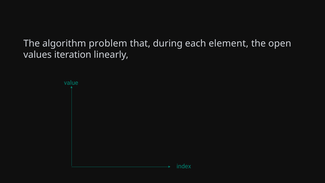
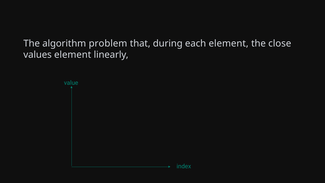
open: open -> close (280, 43)
values iteration: iteration -> element (73, 55)
